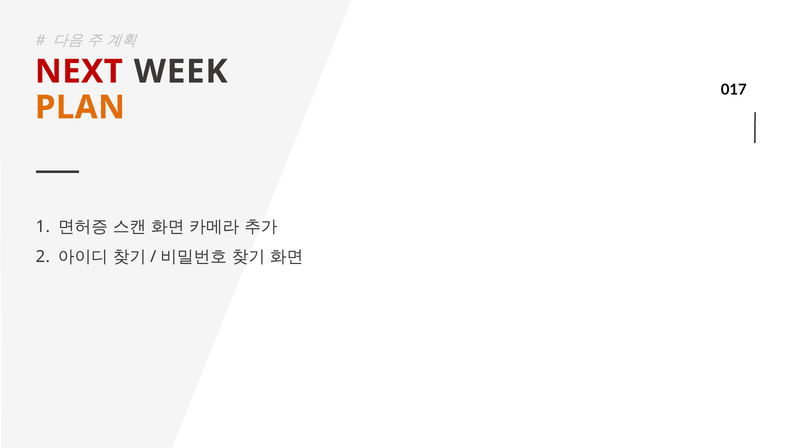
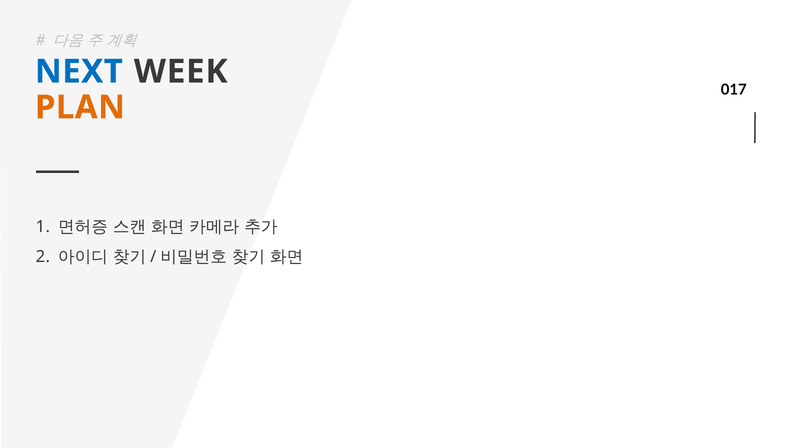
NEXT colour: red -> blue (79, 72)
